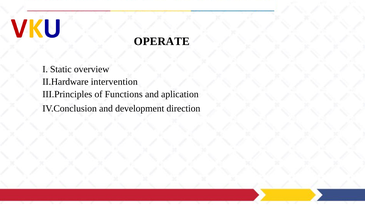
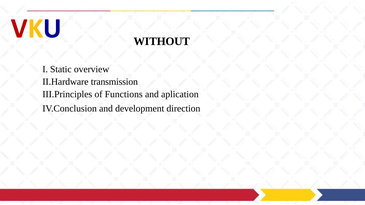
OPERATE: OPERATE -> WITHOUT (162, 41)
intervention: intervention -> transmission (114, 82)
